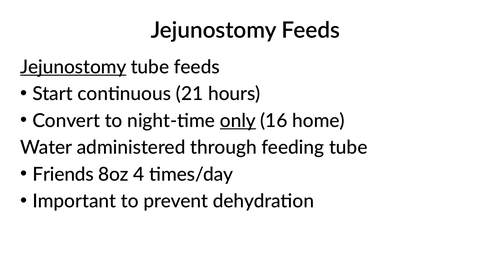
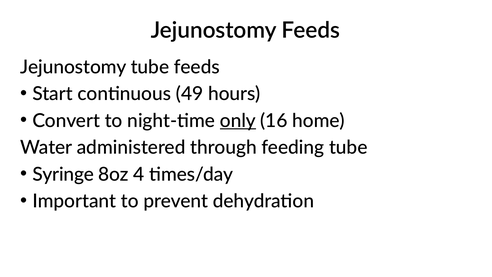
Jejunostomy underline: present -> none (73, 67)
21: 21 -> 49 (190, 94)
Friends: Friends -> Syringe (63, 174)
